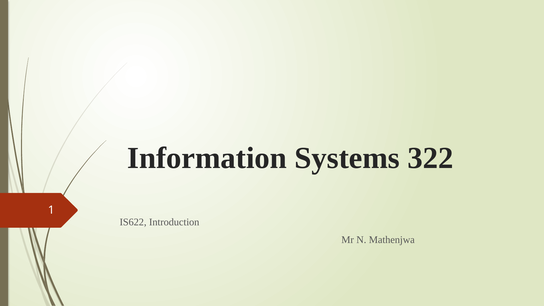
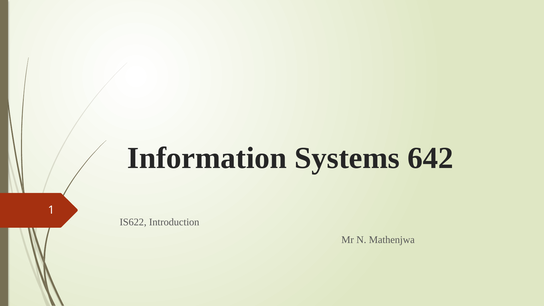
322: 322 -> 642 (430, 158)
